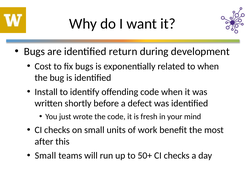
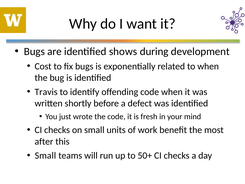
return: return -> shows (123, 51)
Install: Install -> Travis (46, 92)
